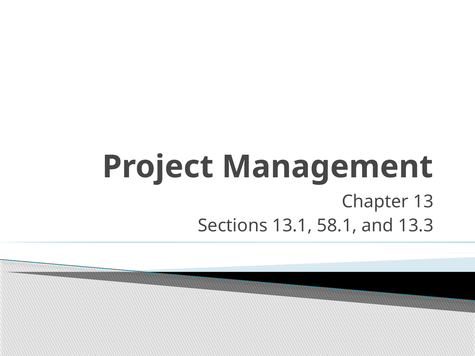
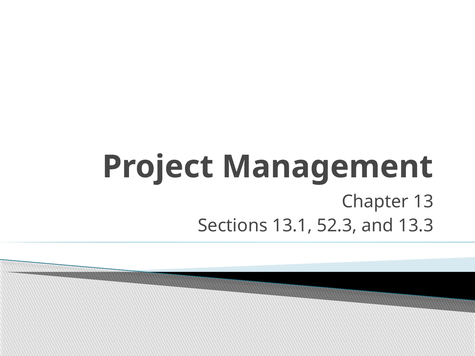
58.1: 58.1 -> 52.3 (337, 226)
